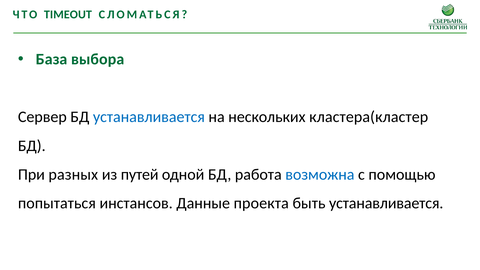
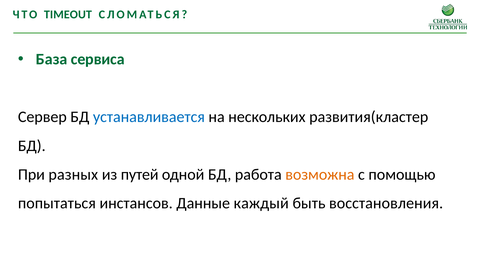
выбора: выбора -> сервиса (98, 59)
кластера(кластер: кластера(кластер -> развития(кластер (369, 117)
возможна colour: blue -> orange (320, 175)
проекта: проекта -> каждый (261, 203)
быть устанавливается: устанавливается -> восстановления (386, 203)
